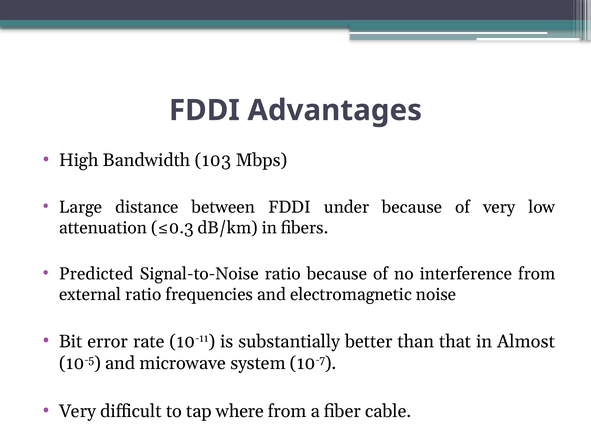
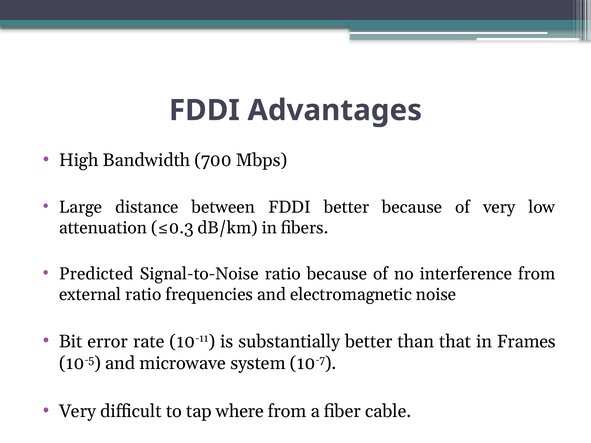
103: 103 -> 700 (213, 160)
FDDI under: under -> better (347, 207)
Almost: Almost -> Frames (526, 342)
